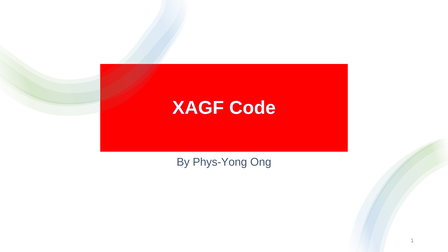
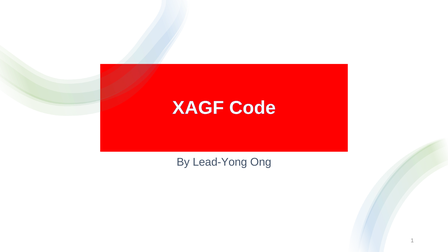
Phys-Yong: Phys-Yong -> Lead-Yong (220, 162)
